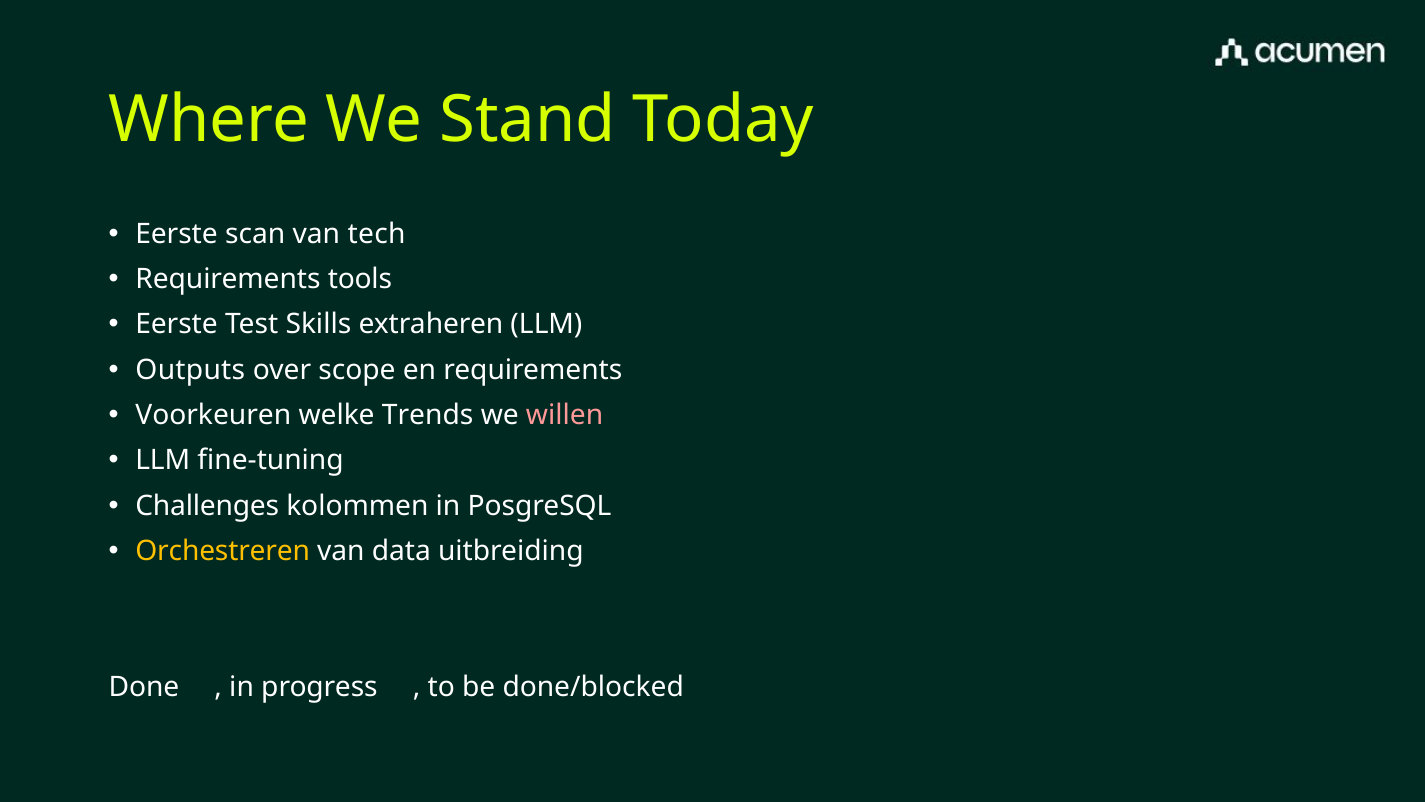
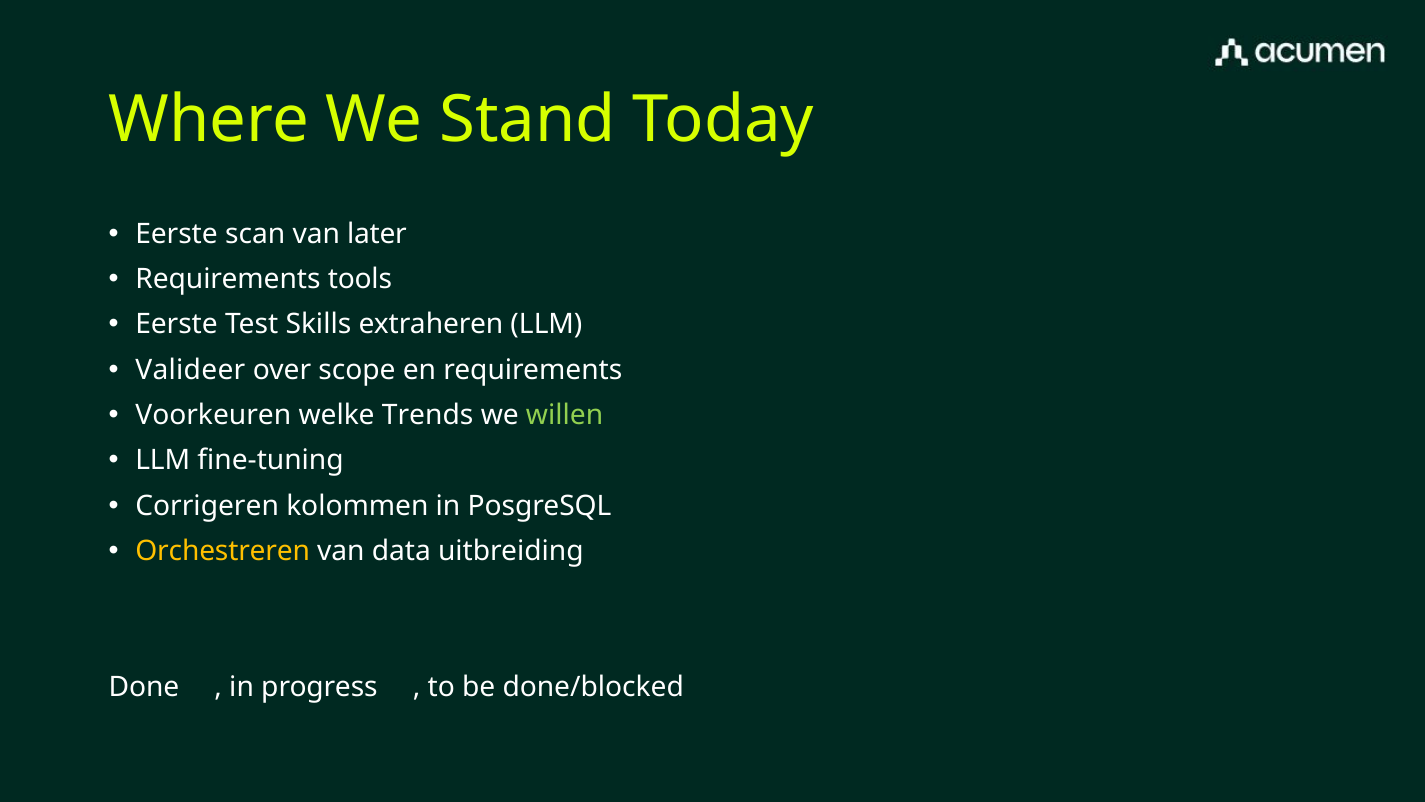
tech: tech -> later (377, 234)
Outputs: Outputs -> Valideer (190, 370)
willen colour: pink -> light green (565, 415)
Challenges: Challenges -> Corrigeren (207, 506)
